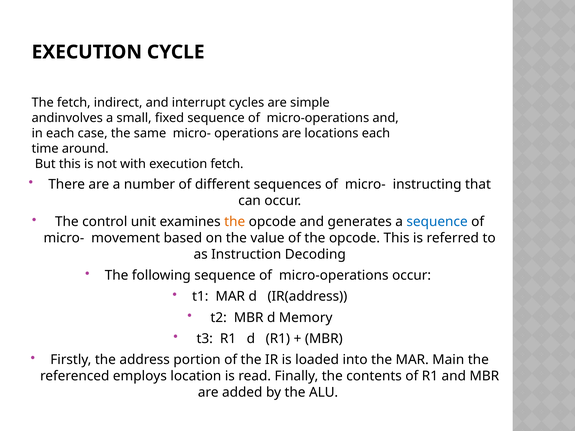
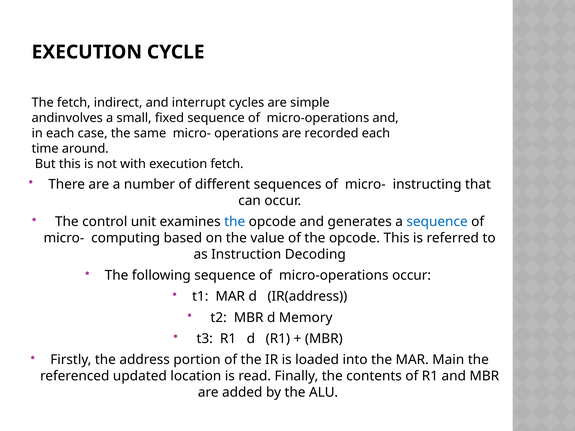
locations: locations -> recorded (332, 133)
the colour: orange -> blue (235, 222)
movement: movement -> computing (126, 238)
employs: employs -> updated (140, 376)
